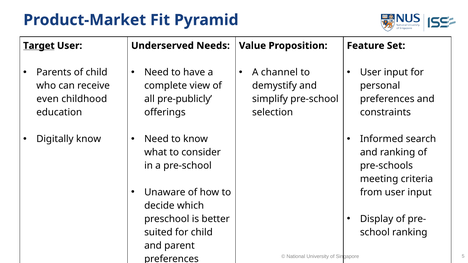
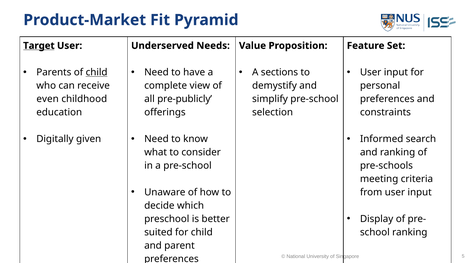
child underline: none -> present (97, 72)
channel: channel -> sections (279, 72)
Digitally know: know -> given (89, 139)
